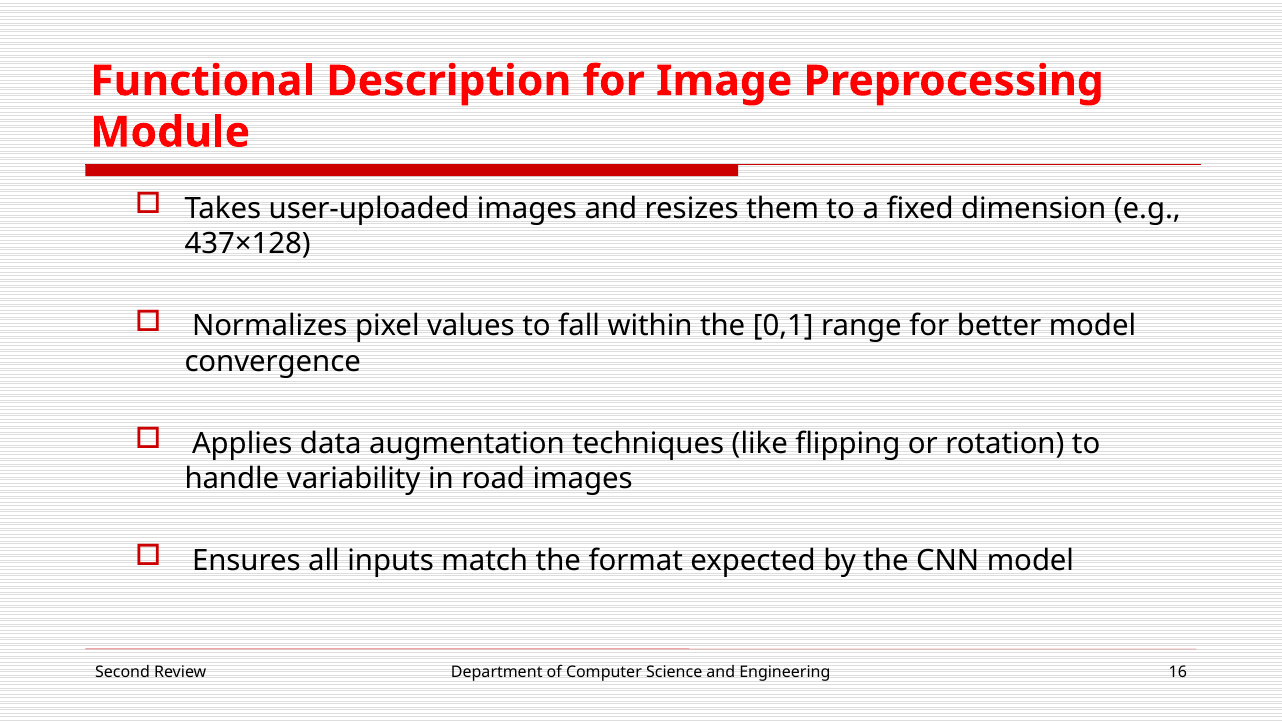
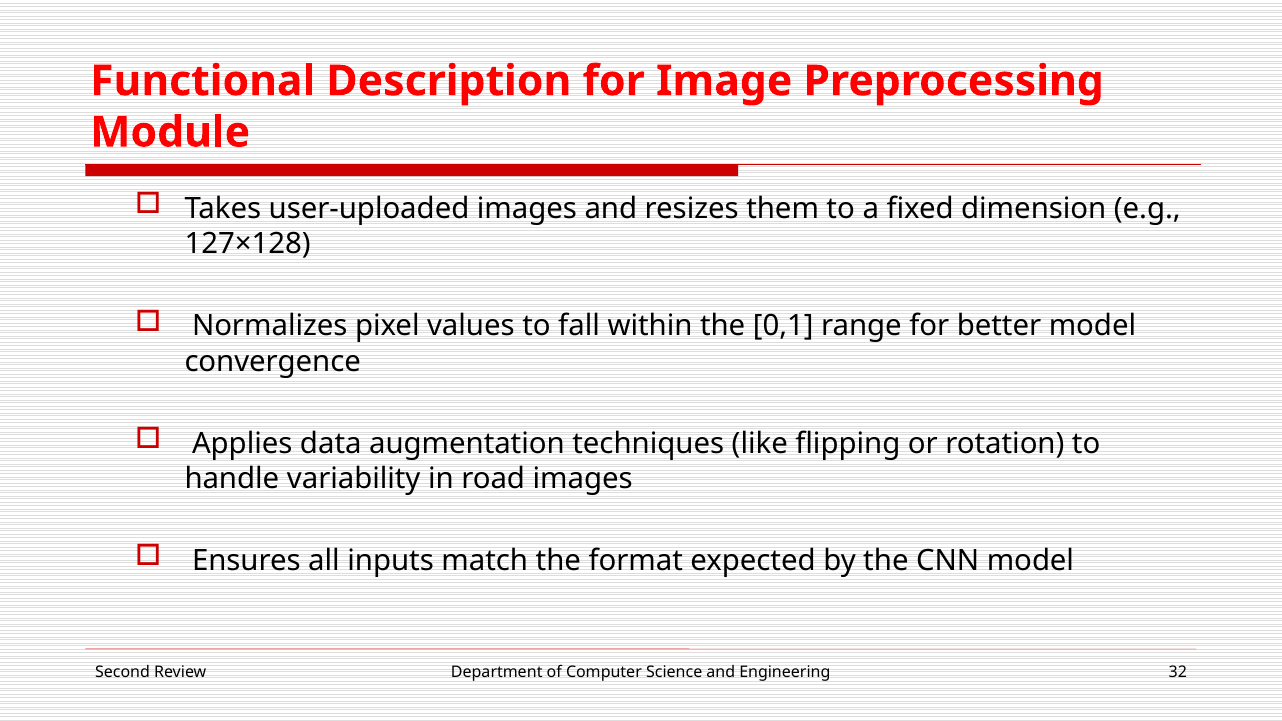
437×128: 437×128 -> 127×128 (248, 244)
16: 16 -> 32 (1178, 672)
